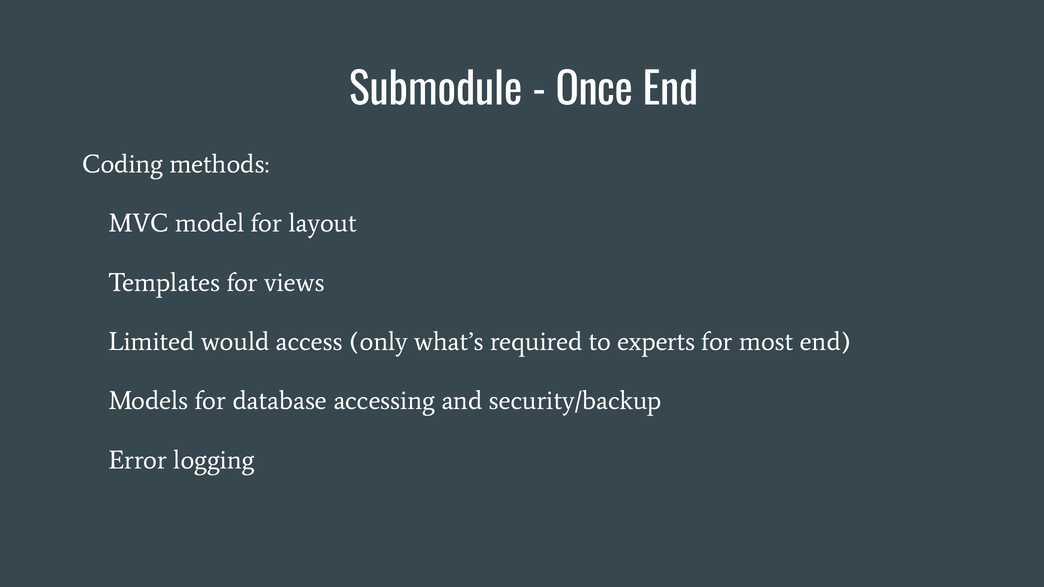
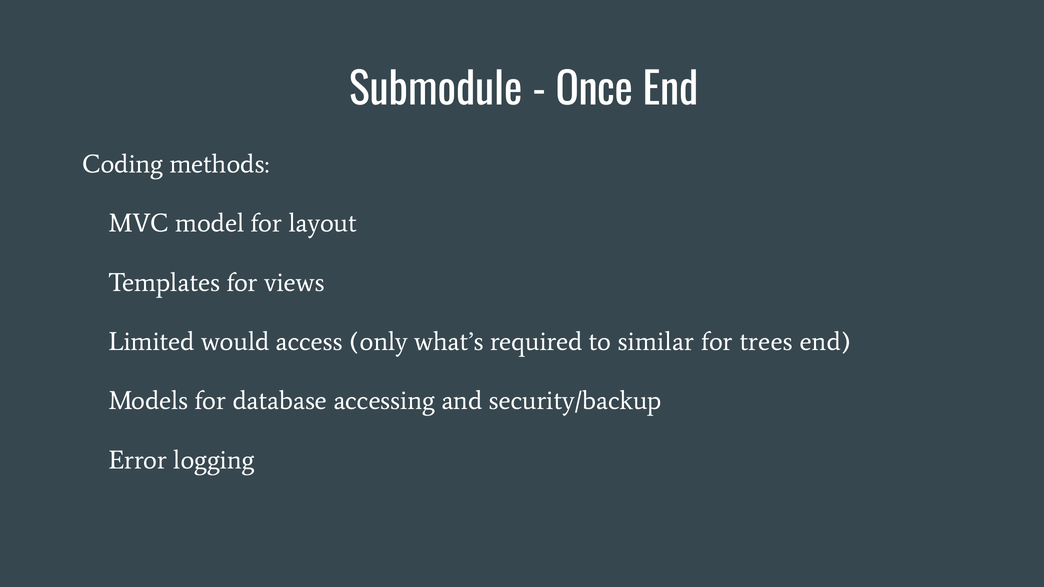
experts: experts -> similar (656, 342)
most: most -> trees (766, 342)
